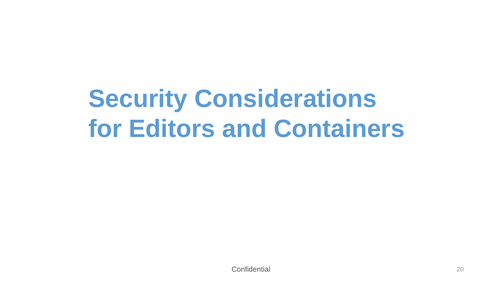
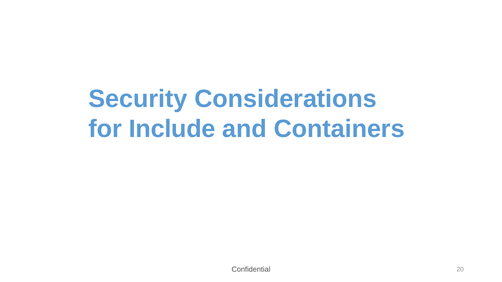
Editors: Editors -> Include (172, 129)
